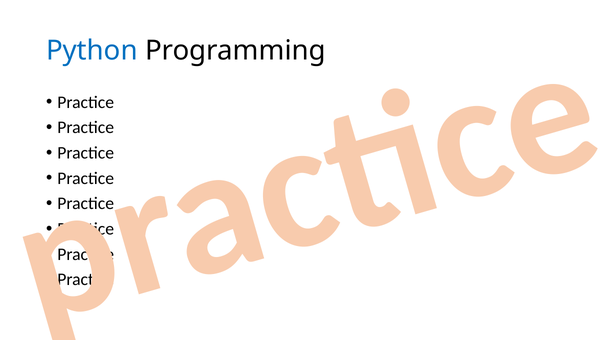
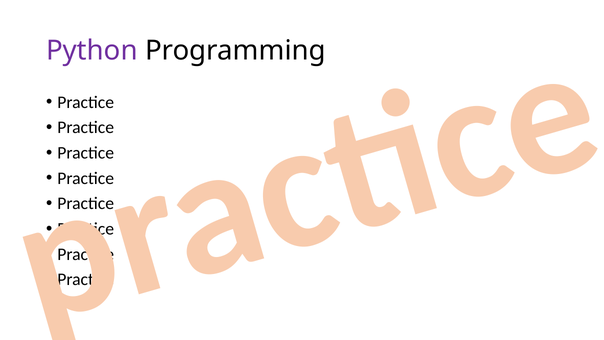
Python colour: blue -> purple (92, 51)
